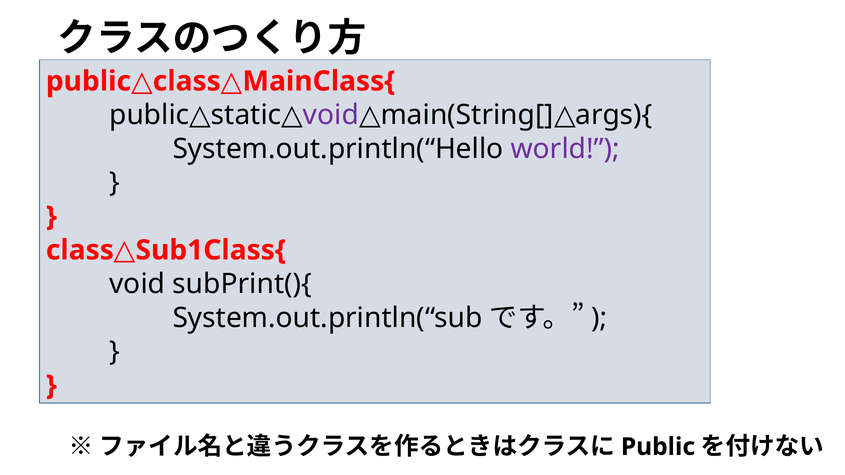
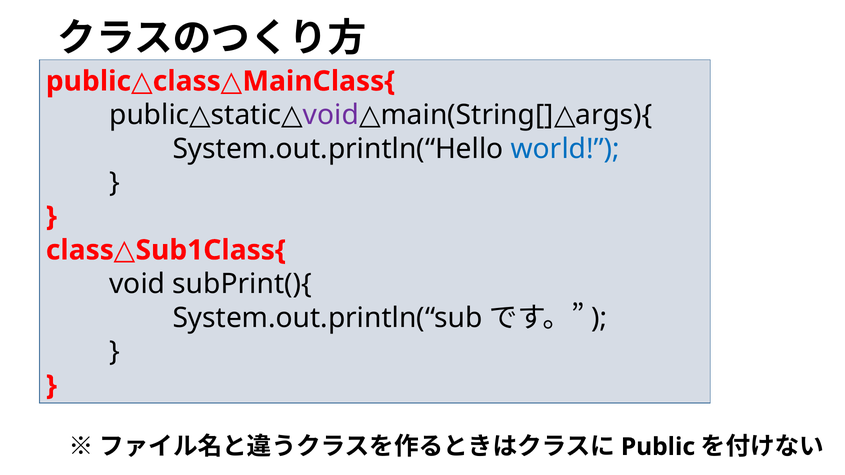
world colour: purple -> blue (565, 149)
